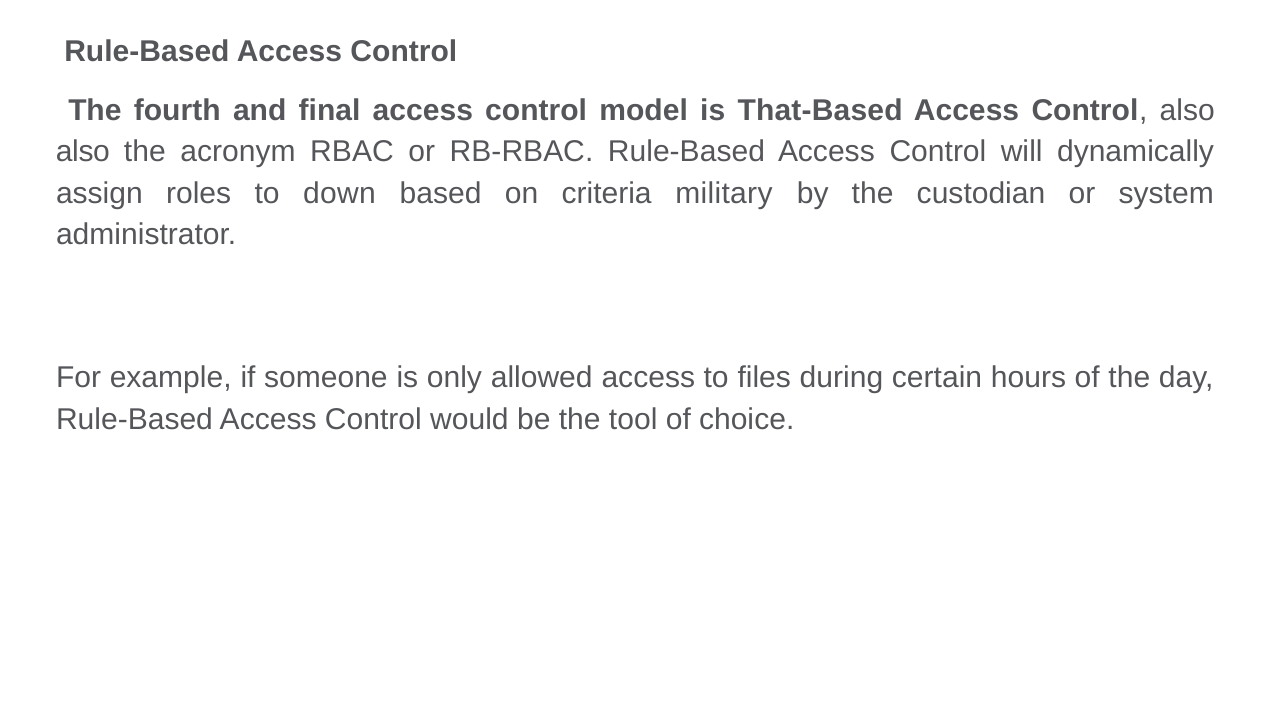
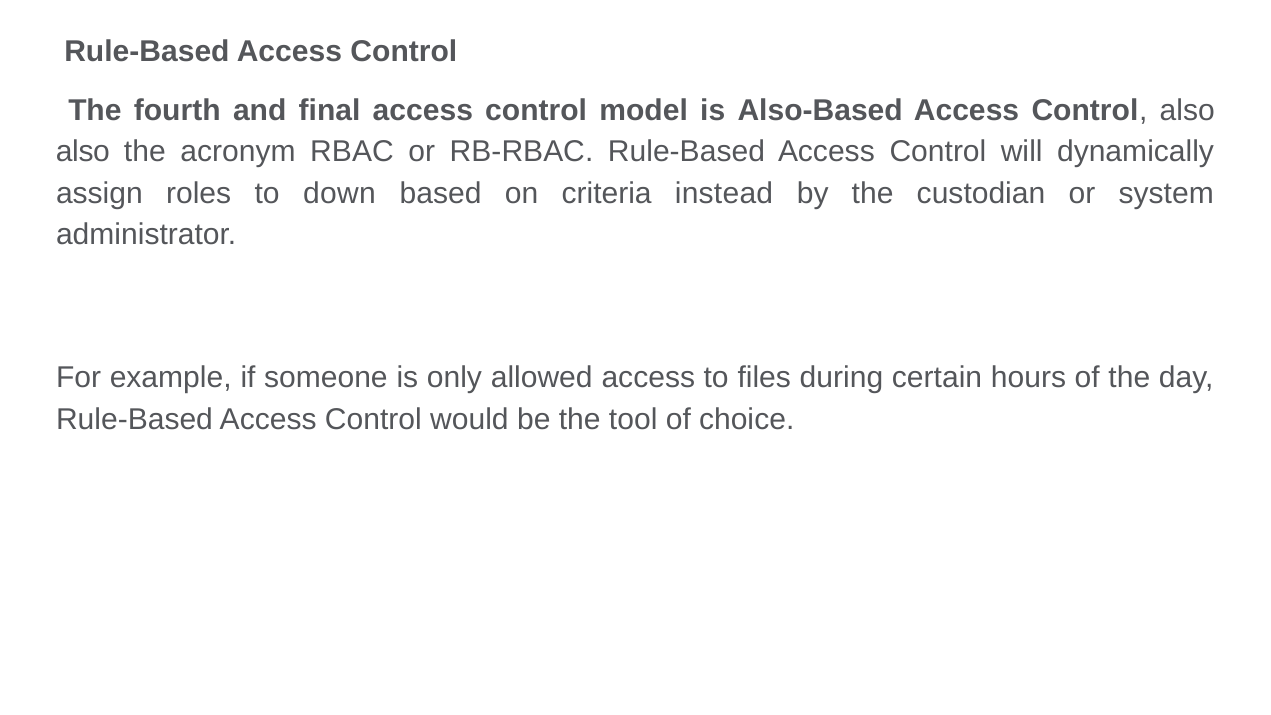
That-Based: That-Based -> Also-Based (820, 110)
military: military -> instead (724, 193)
